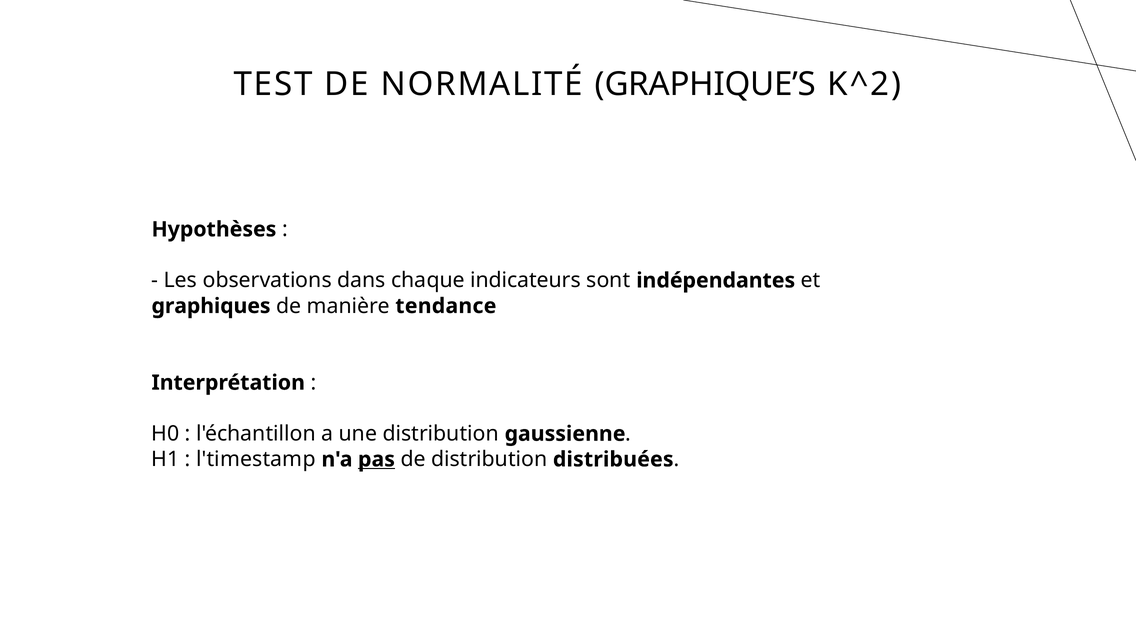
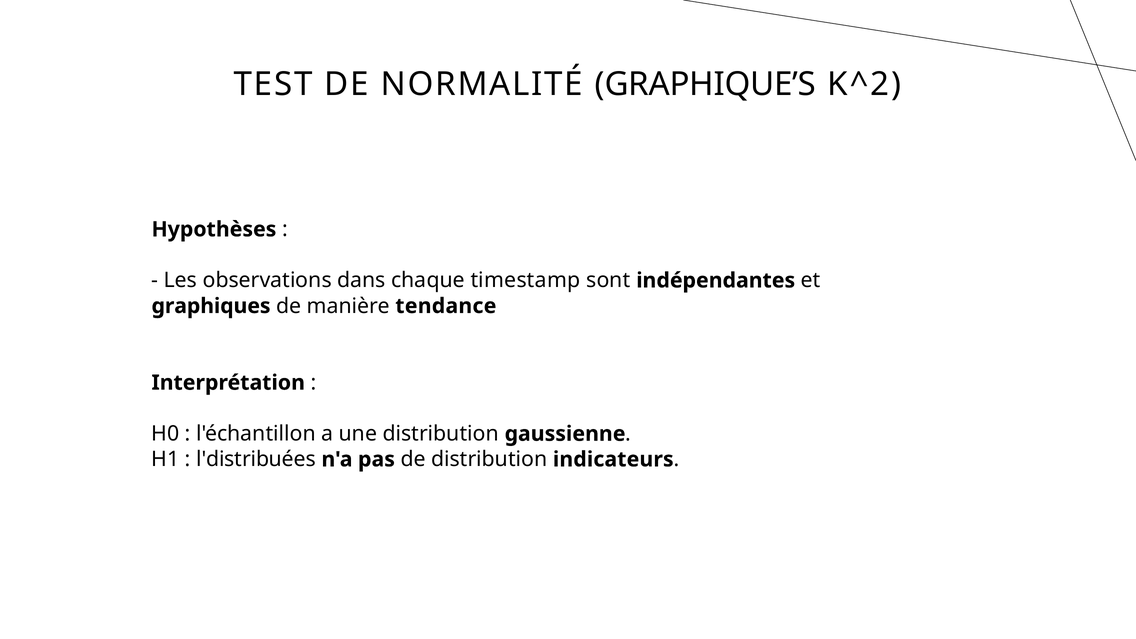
indicateurs: indicateurs -> timestamp (525, 280)
l'timestamp: l'timestamp -> l'distribuées (256, 459)
pas underline: present -> none (376, 459)
distribuées: distribuées -> indicateurs (613, 459)
